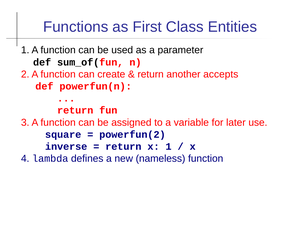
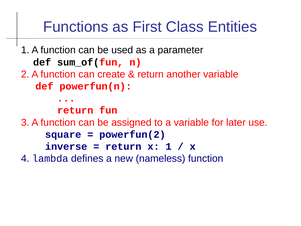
another accepts: accepts -> variable (221, 74)
